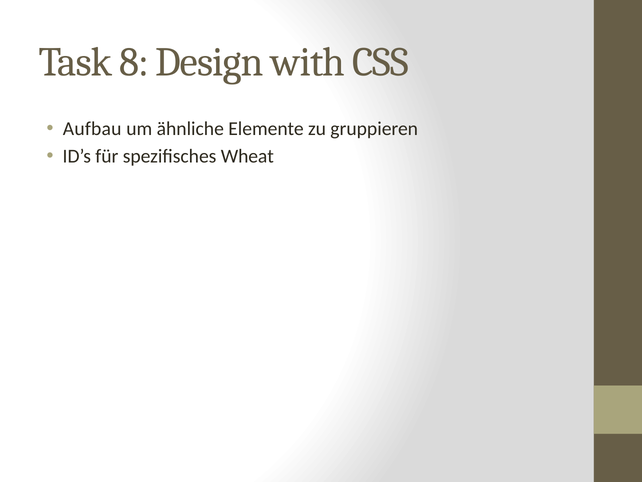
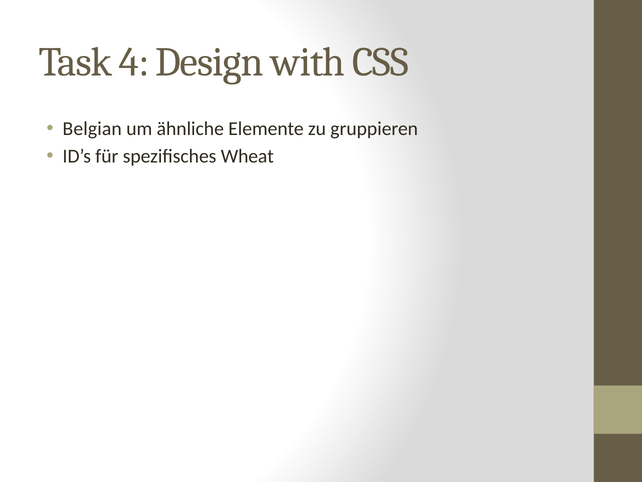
8: 8 -> 4 (134, 62)
Aufbau: Aufbau -> Belgian (92, 129)
